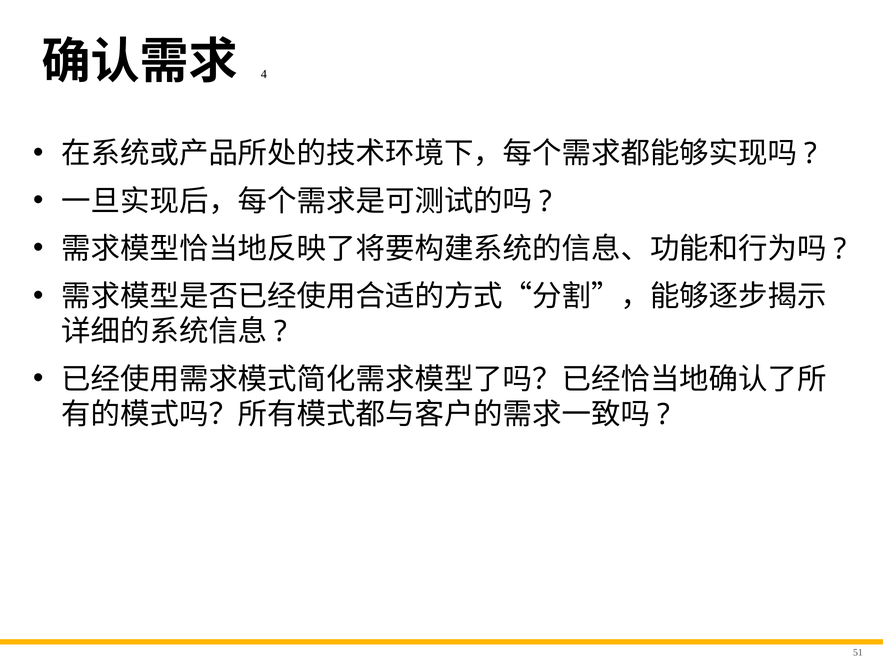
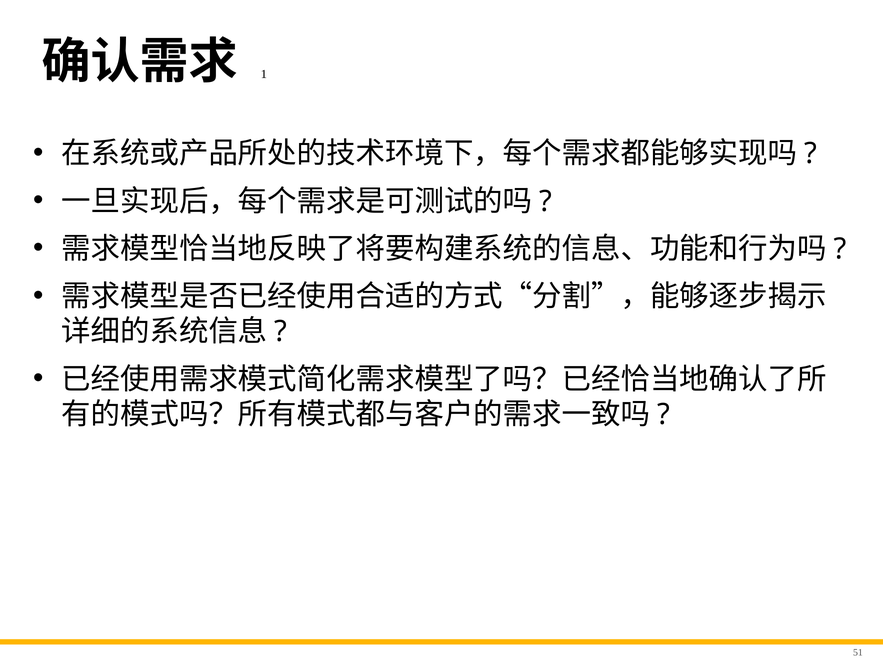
4: 4 -> 1 (264, 74)
